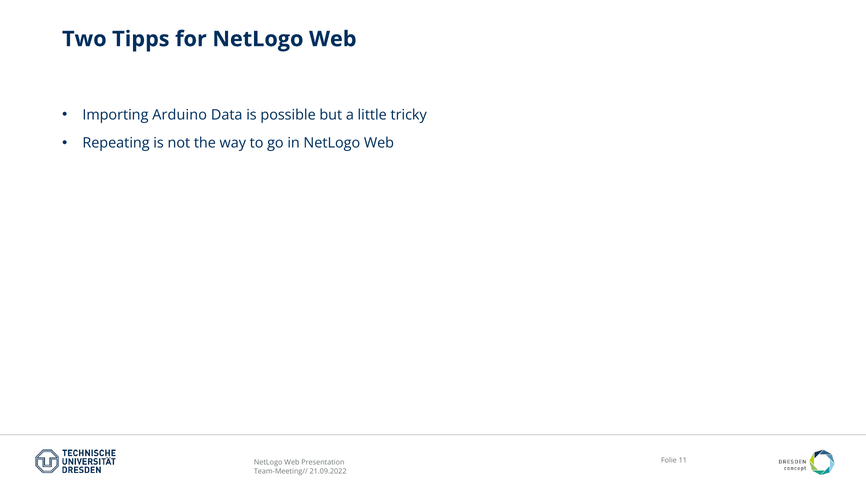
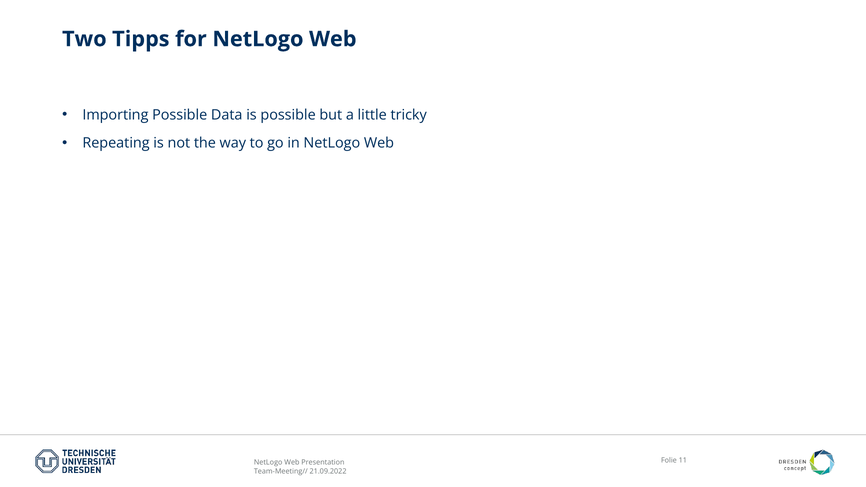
Importing Arduino: Arduino -> Possible (180, 115)
